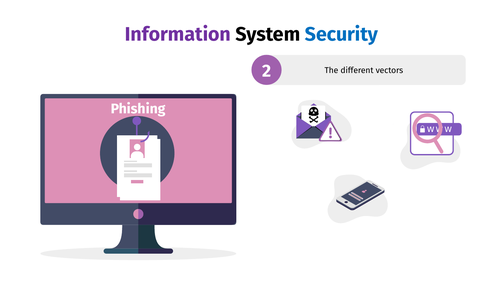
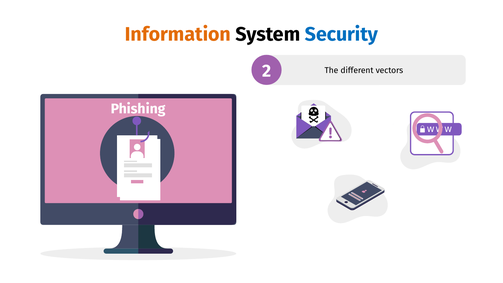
Information colour: purple -> orange (178, 34)
